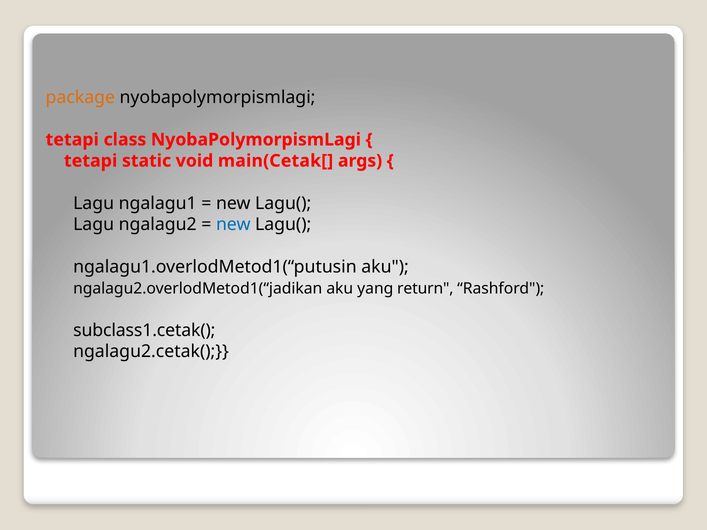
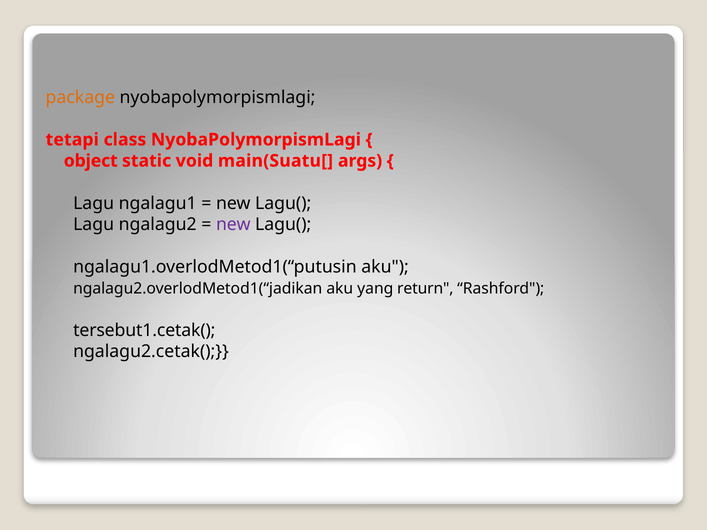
tetapi: tetapi -> object (91, 161)
main(Cetak[: main(Cetak[ -> main(Suatu[ (275, 161)
new colour: blue -> purple (233, 225)
subclass1.cetak(: subclass1.cetak( -> tersebut1.cetak( (144, 331)
